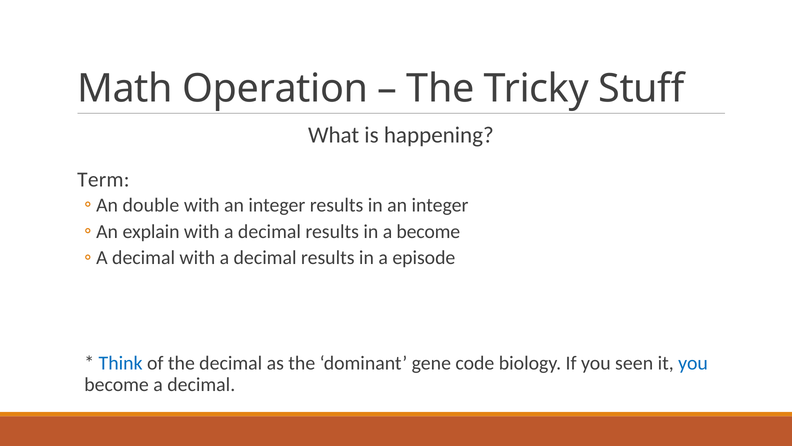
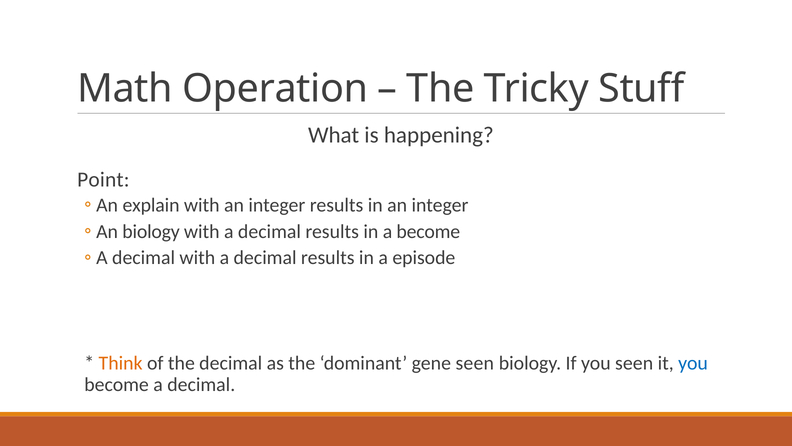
Term: Term -> Point (103, 179)
double: double -> explain (151, 205)
explain: explain -> biology (151, 231)
Think colour: blue -> orange (121, 363)
gene code: code -> seen (475, 363)
